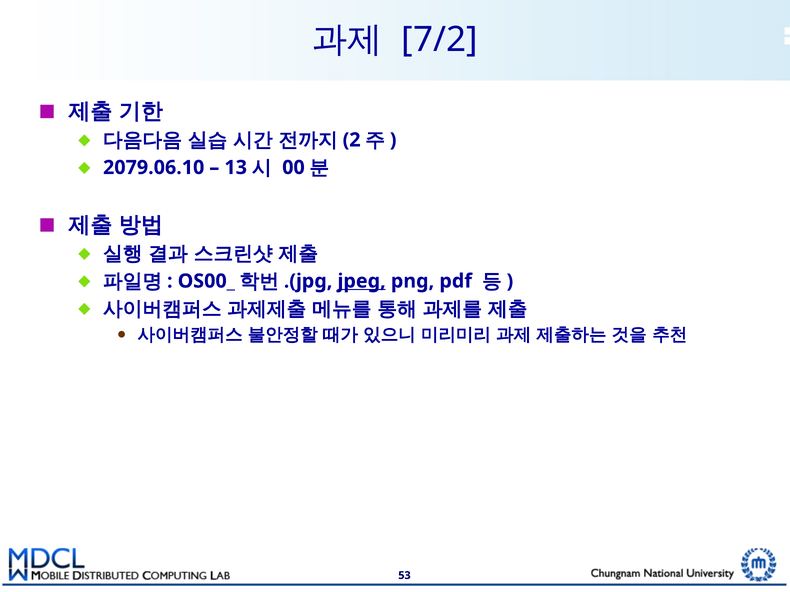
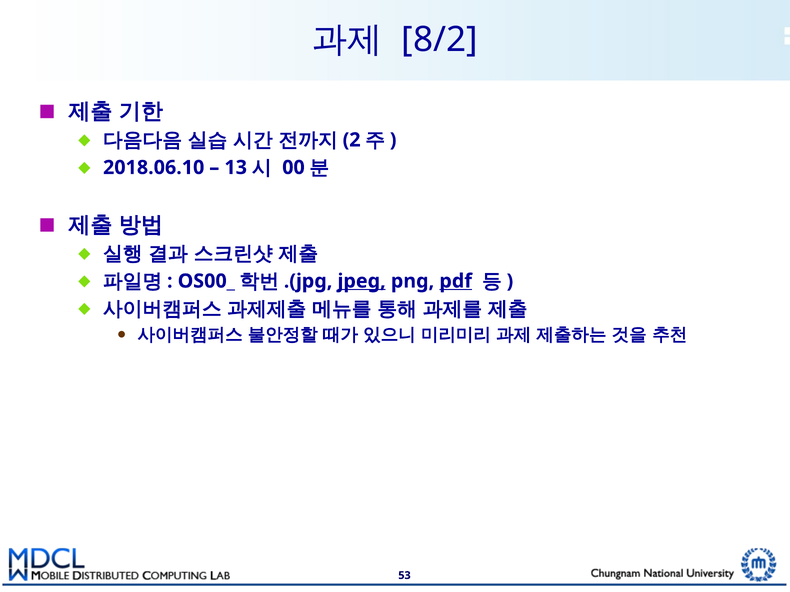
7/2: 7/2 -> 8/2 (440, 40)
2079.06.10: 2079.06.10 -> 2018.06.10 (154, 168)
pdf underline: none -> present (456, 281)
